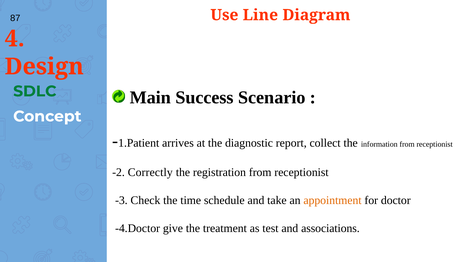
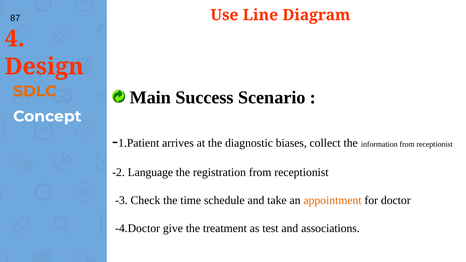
SDLC colour: green -> orange (35, 91)
report: report -> biases (291, 143)
Correctly: Correctly -> Language (150, 172)
